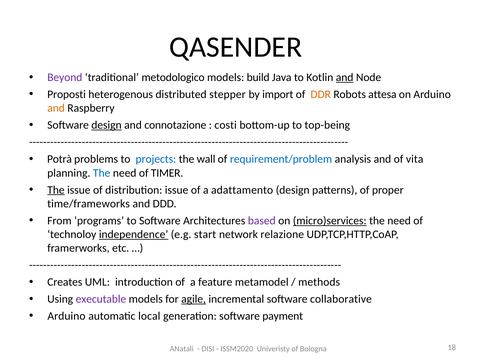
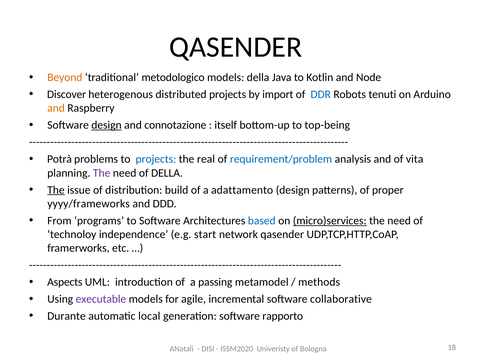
Beyond colour: purple -> orange (65, 77)
models build: build -> della (258, 77)
and underline: present -> none (345, 77)
Proposti: Proposti -> Discover (67, 94)
distributed stepper: stepper -> projects (228, 94)
DDR colour: orange -> blue (321, 94)
attesa: attesa -> tenuti (382, 94)
costi: costi -> itself (226, 125)
wall: wall -> real (206, 159)
The colour: blue -> purple (102, 173)
of TIMER: TIMER -> DELLA (167, 173)
distribution issue: issue -> build (177, 190)
time/frameworks: time/frameworks -> yyyy/frameworks (89, 204)
based colour: purple -> blue (262, 220)
independence underline: present -> none (134, 234)
network relazione: relazione -> qasender (282, 234)
Creates: Creates -> Aspects (65, 282)
feature: feature -> passing (215, 282)
agile underline: present -> none (194, 299)
Arduino: Arduino -> Durante (67, 316)
payment: payment -> rapporto (283, 316)
